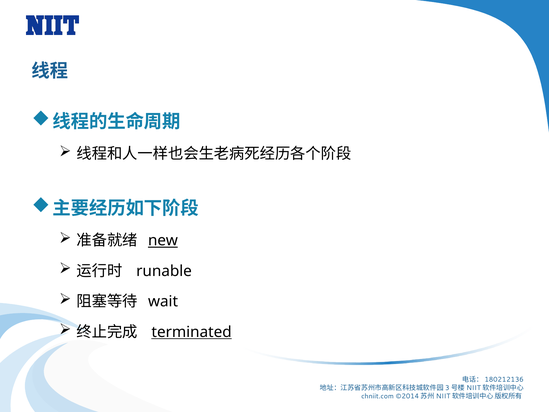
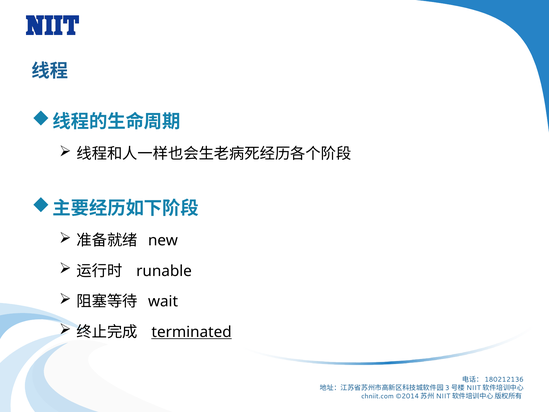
new underline: present -> none (163, 240)
